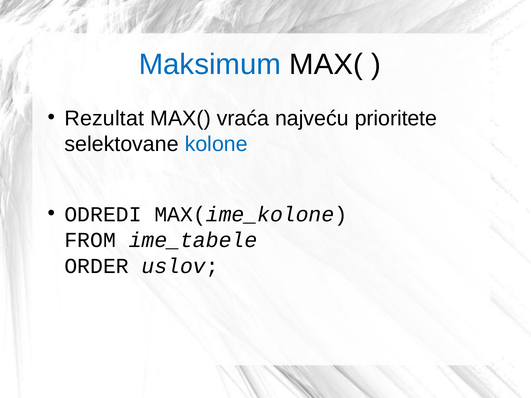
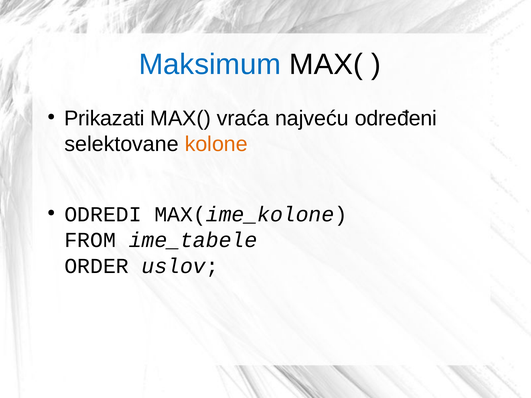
Rezultat: Rezultat -> Prikazati (104, 119)
prioritete: prioritete -> određeni (396, 119)
kolone colour: blue -> orange (216, 144)
